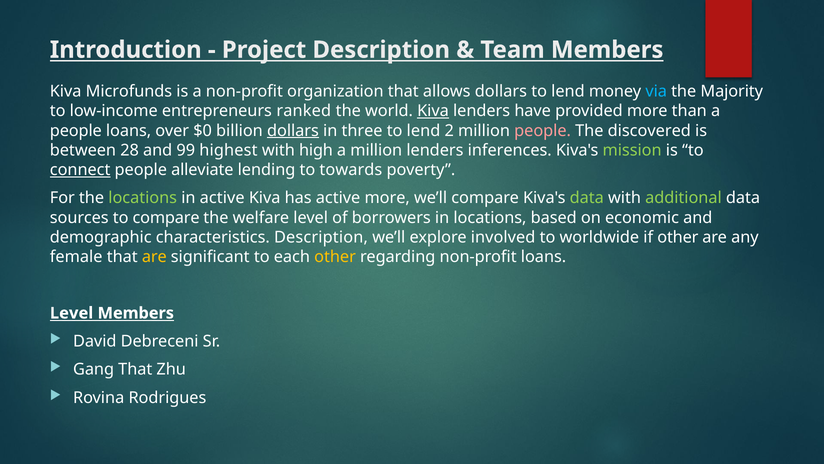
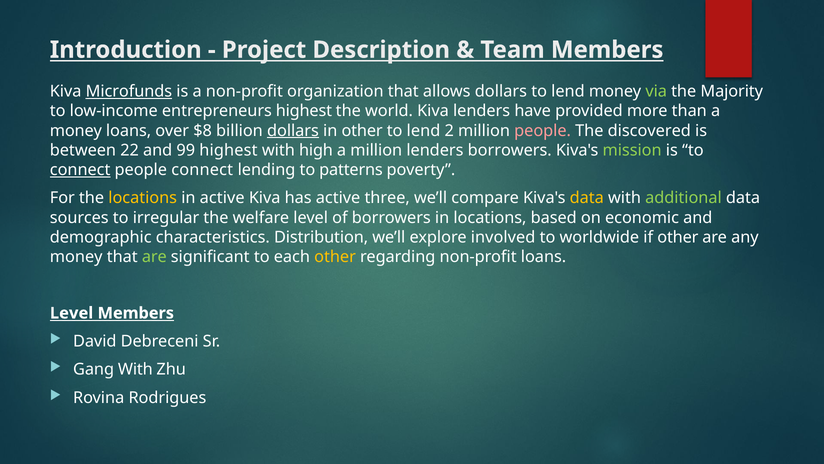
Microfunds underline: none -> present (129, 91)
via colour: light blue -> light green (656, 91)
entrepreneurs ranked: ranked -> highest (304, 111)
Kiva underline: present -> none (433, 111)
people: people -> money (76, 131)
$0: $0 -> $8 (203, 131)
in three: three -> other (362, 131)
28: 28 -> 22 (130, 150)
lenders inferences: inferences -> borrowers (510, 150)
people alleviate: alleviate -> connect (202, 170)
towards: towards -> patterns (351, 170)
locations colour: light green -> yellow (143, 198)
active more: more -> three (387, 198)
data colour: light green -> yellow (587, 198)
to compare: compare -> irregular (166, 217)
characteristics Description: Description -> Distribution (321, 237)
female: female -> money (76, 257)
are colour: yellow -> light green (154, 257)
Gang That: That -> With (135, 369)
